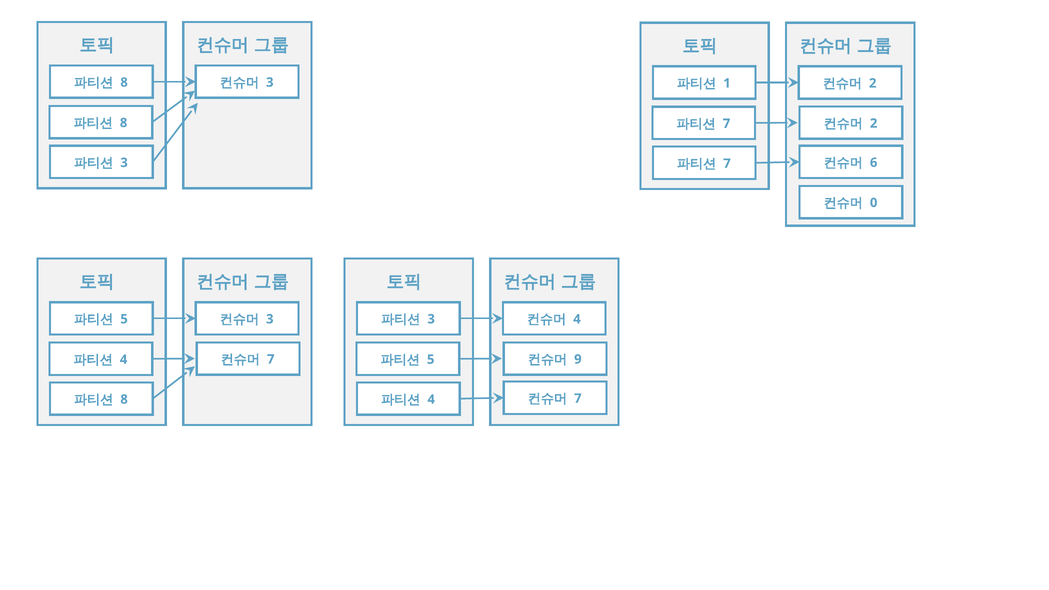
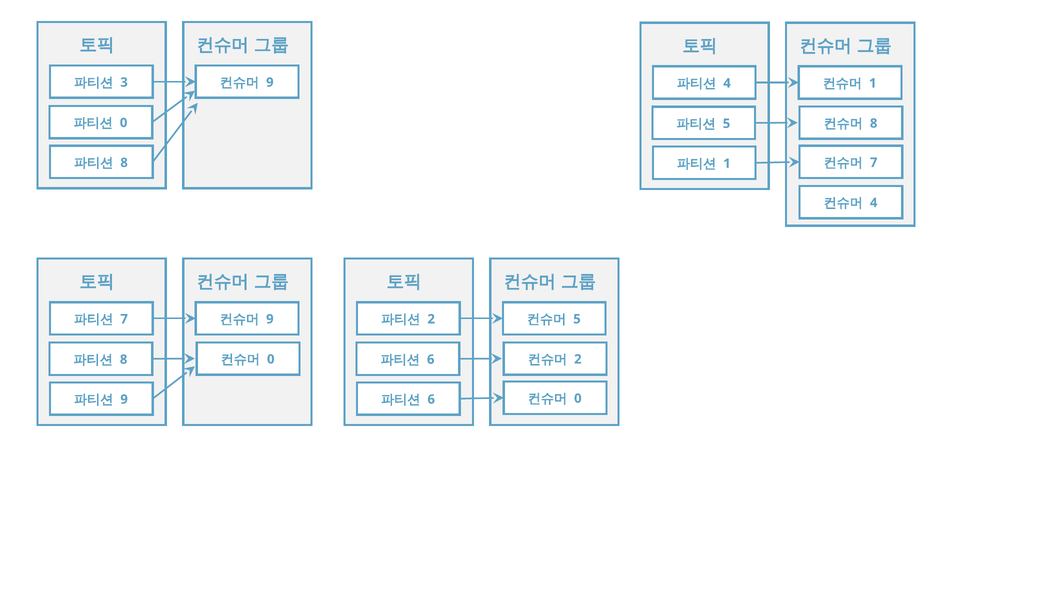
8: 8 -> 3 (124, 82)
3: 3 -> 9 (270, 82)
1: 1 -> 4 (727, 83)
2: 2 -> 1 (873, 83)
8: 8 -> 0 (124, 123)
2: 2 -> 8 (874, 123)
7: 7 -> 5 (726, 124)
6: 6 -> 7 (874, 163)
3: 3 -> 8 (124, 163)
7: 7 -> 1 (727, 164)
0: 0 -> 4 (874, 203)
5: 5 -> 7 (124, 319)
3: 3 -> 9 (270, 319)
3: 3 -> 2 (431, 319)
4: 4 -> 5 (577, 319)
7: 7 -> 0 (271, 359)
9: 9 -> 2 (578, 359)
4: 4 -> 8 (124, 360)
5: 5 -> 6 (431, 360)
7: 7 -> 0 (578, 398)
8: 8 -> 9 (124, 399)
4: 4 -> 6 (431, 399)
